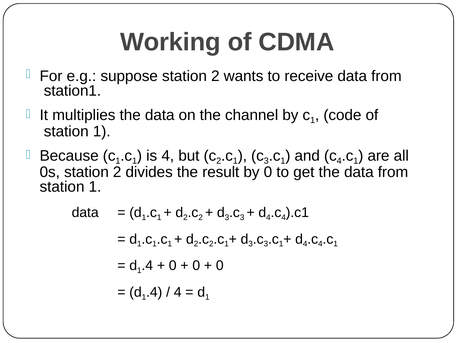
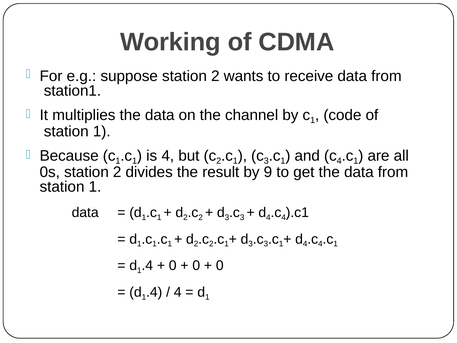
by 0: 0 -> 9 (268, 172)
